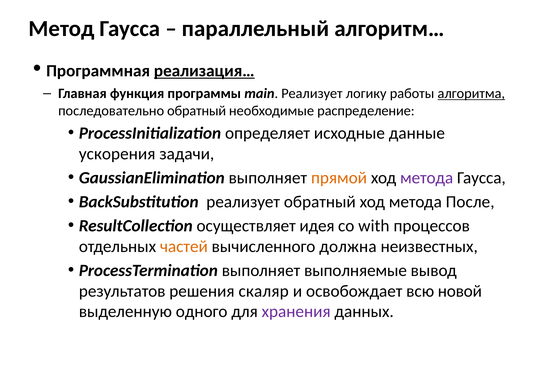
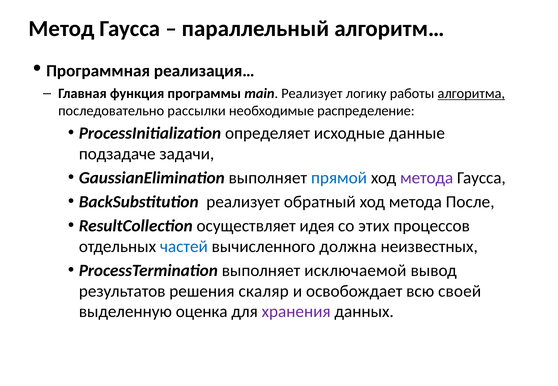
реализация… underline: present -> none (204, 71)
последовательно обратный: обратный -> рассылки (197, 111)
ускорения: ускорения -> подзадаче (117, 154)
прямой colour: orange -> blue (339, 178)
with: with -> этих (374, 226)
частей colour: orange -> blue (184, 247)
выполняемые: выполняемые -> исключаемой (355, 271)
новой: новой -> своей (460, 291)
одного: одного -> оценка (202, 312)
